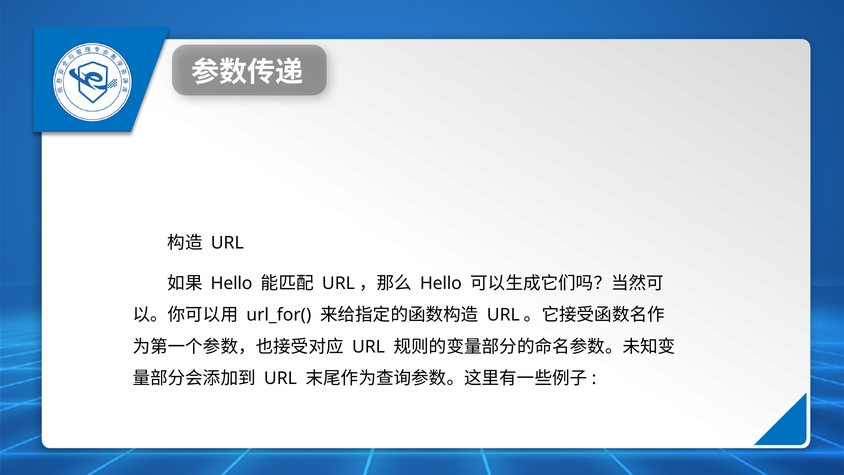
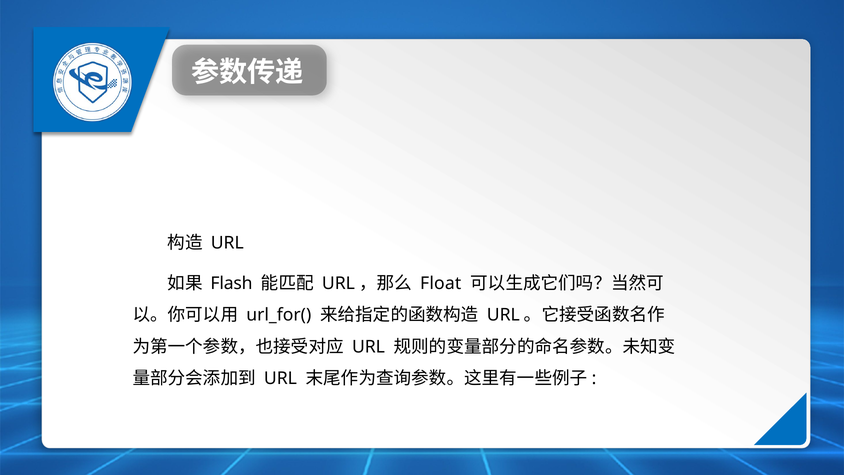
Hello: Hello -> Flash (232, 283)
Hello: Hello -> Float (441, 283)
